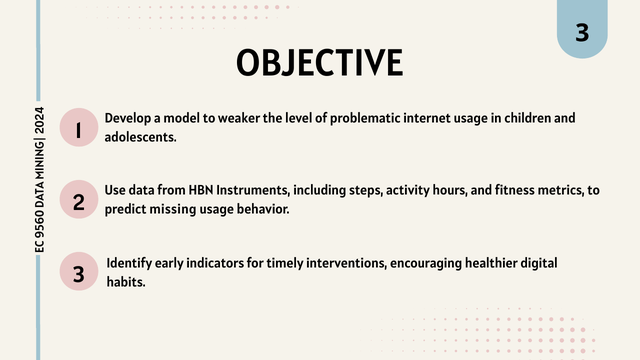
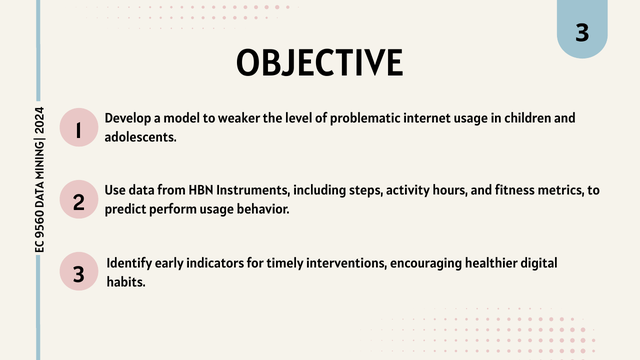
missing: missing -> perform (173, 209)
